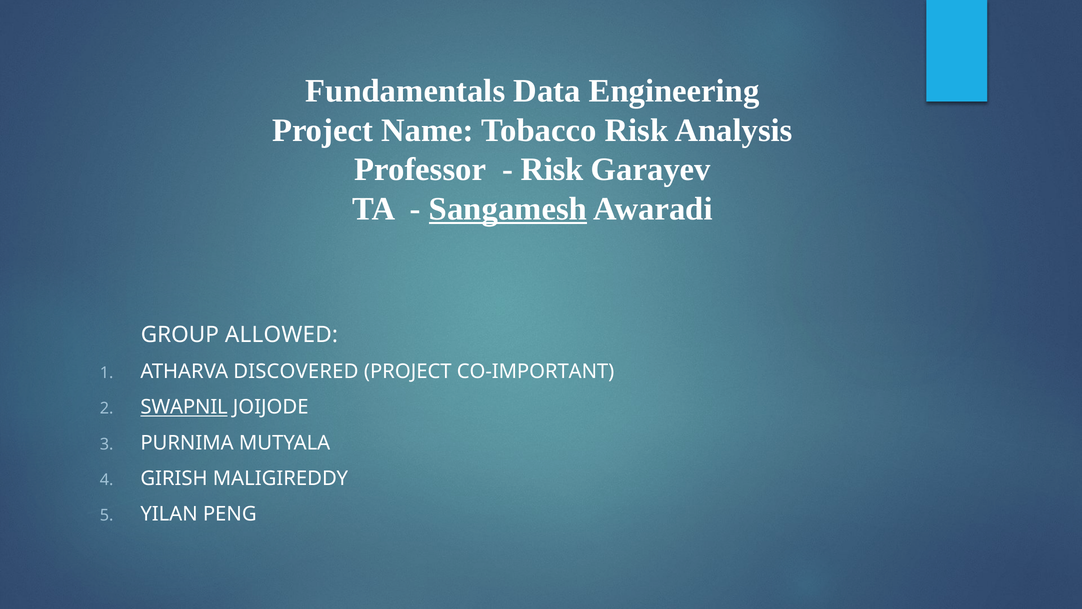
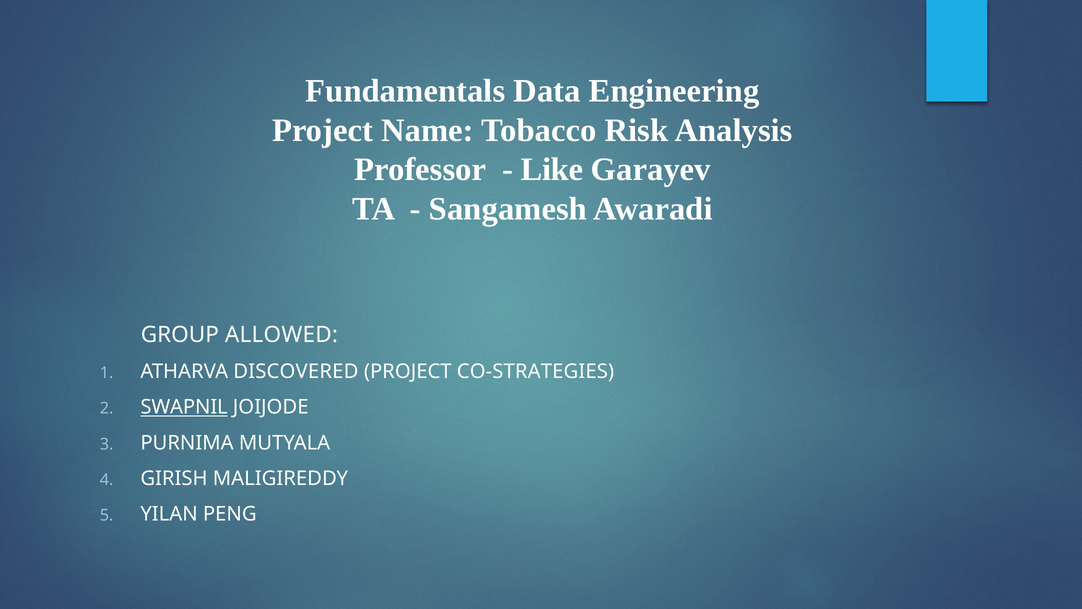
Risk: Risk -> Like (552, 170)
Sangamesh underline: present -> none (508, 209)
CO-IMPORTANT: CO-IMPORTANT -> CO-STRATEGIES (535, 371)
